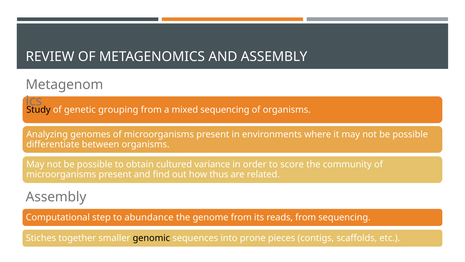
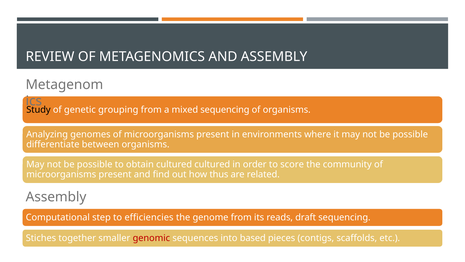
cultured variance: variance -> cultured (212, 164)
abundance: abundance -> efficiencies (149, 217)
reads from: from -> draft (306, 217)
genomic colour: black -> red (151, 238)
prone: prone -> based (253, 238)
